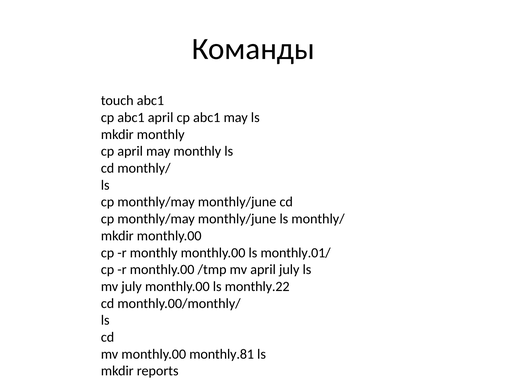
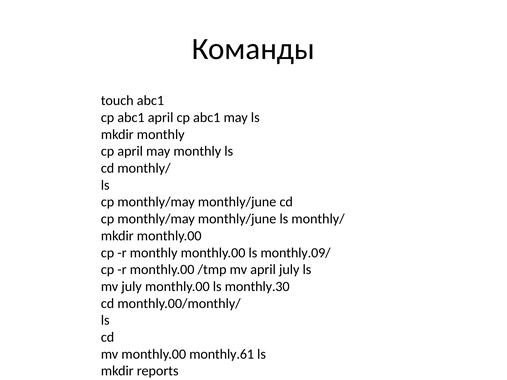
monthly.01/: monthly.01/ -> monthly.09/ (296, 253)
monthly.22: monthly.22 -> monthly.30 (257, 287)
monthly.81: monthly.81 -> monthly.61 (222, 354)
